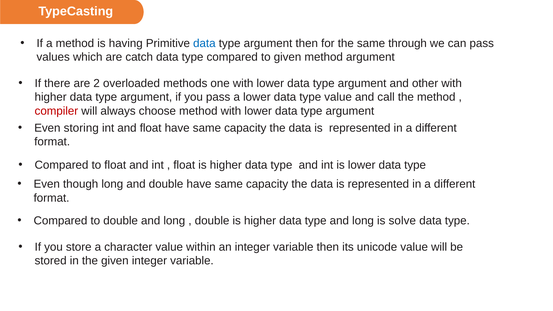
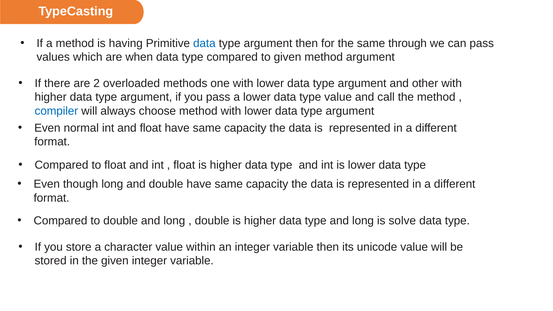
catch: catch -> when (139, 57)
compiler colour: red -> blue (56, 111)
storing: storing -> normal (81, 128)
